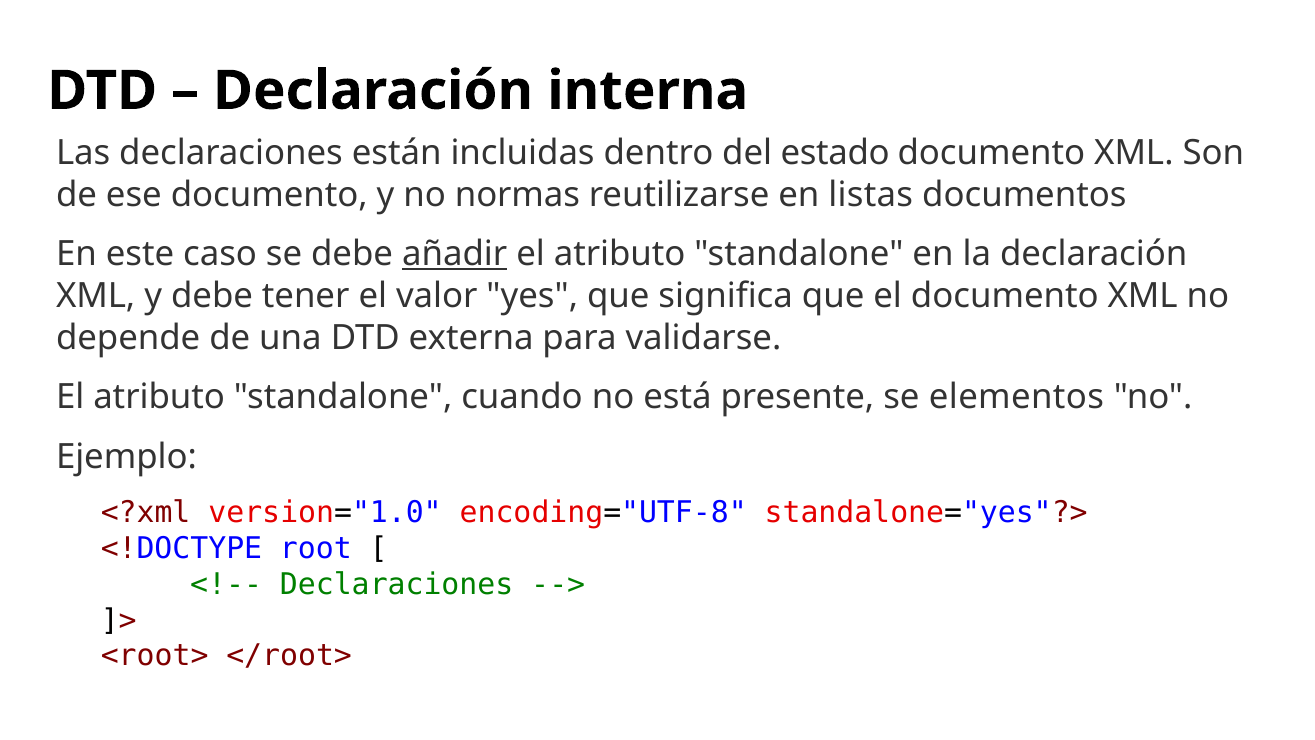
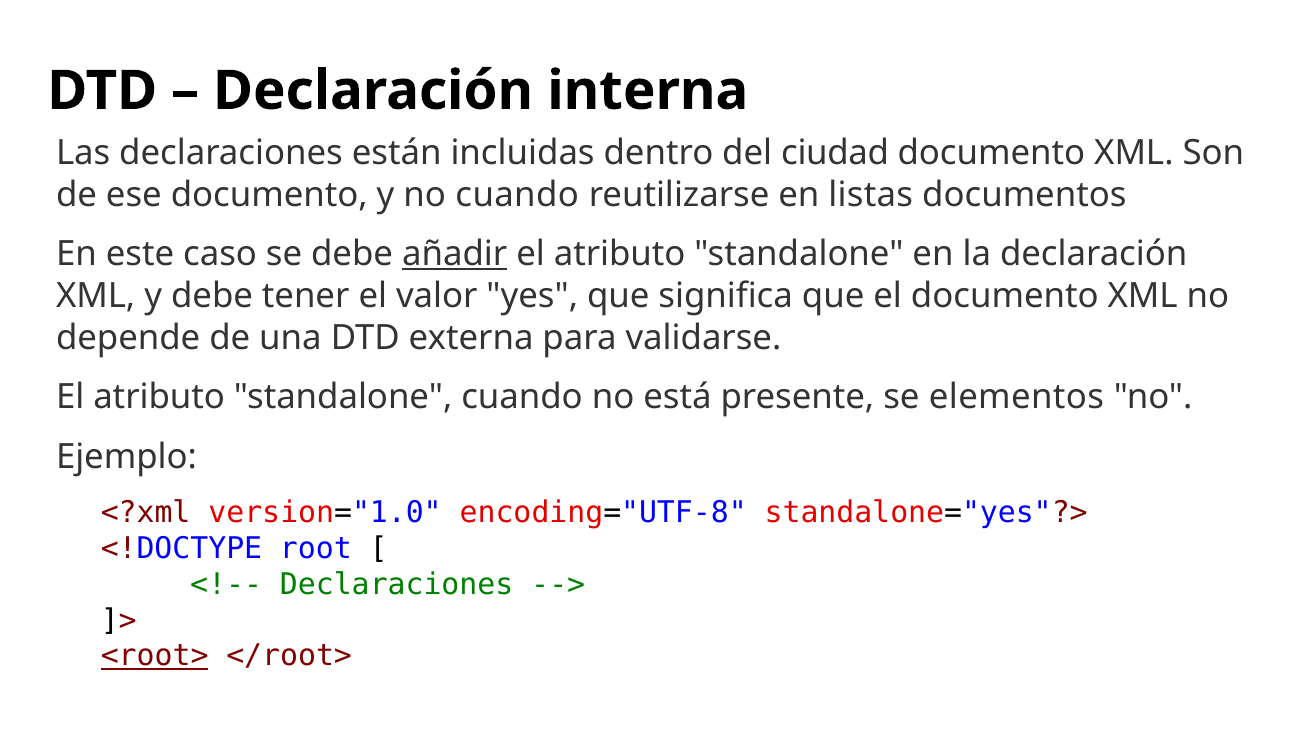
estado: estado -> ciudad (835, 153)
no normas: normas -> cuando (517, 195)
<root> underline: none -> present (155, 656)
